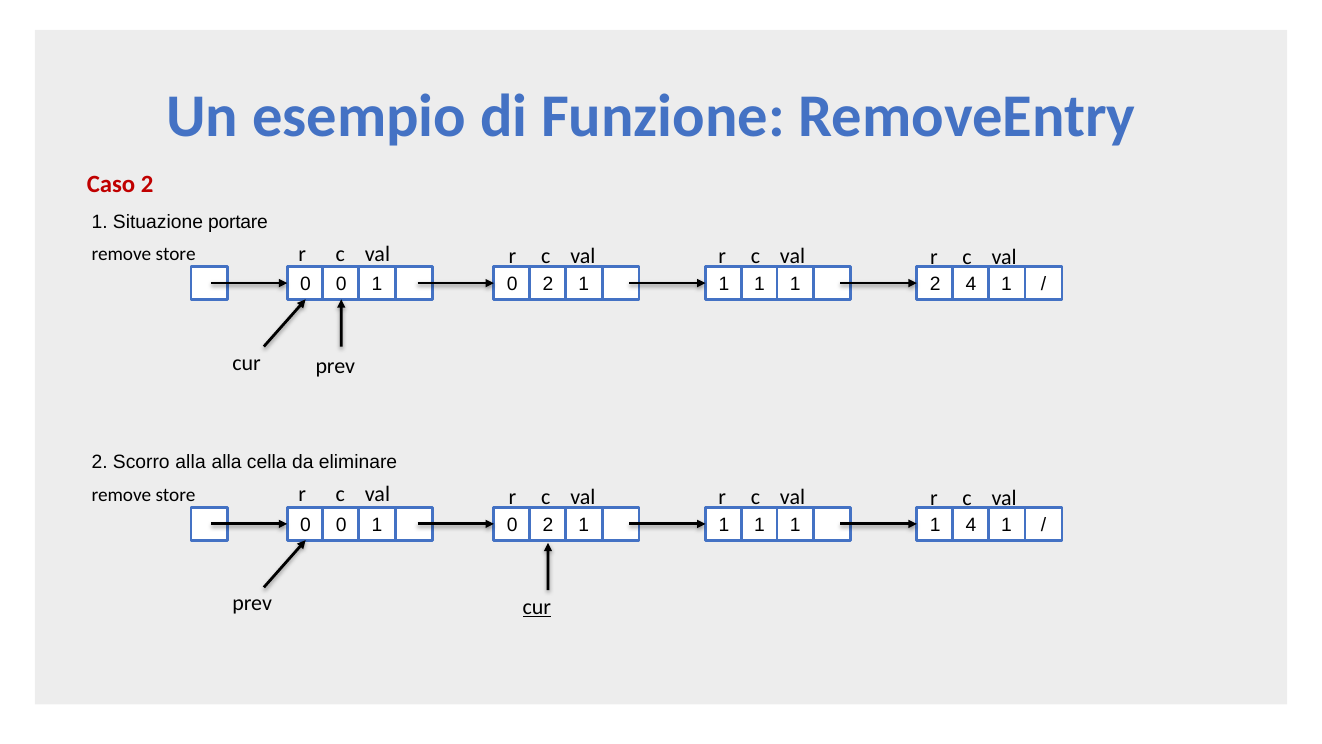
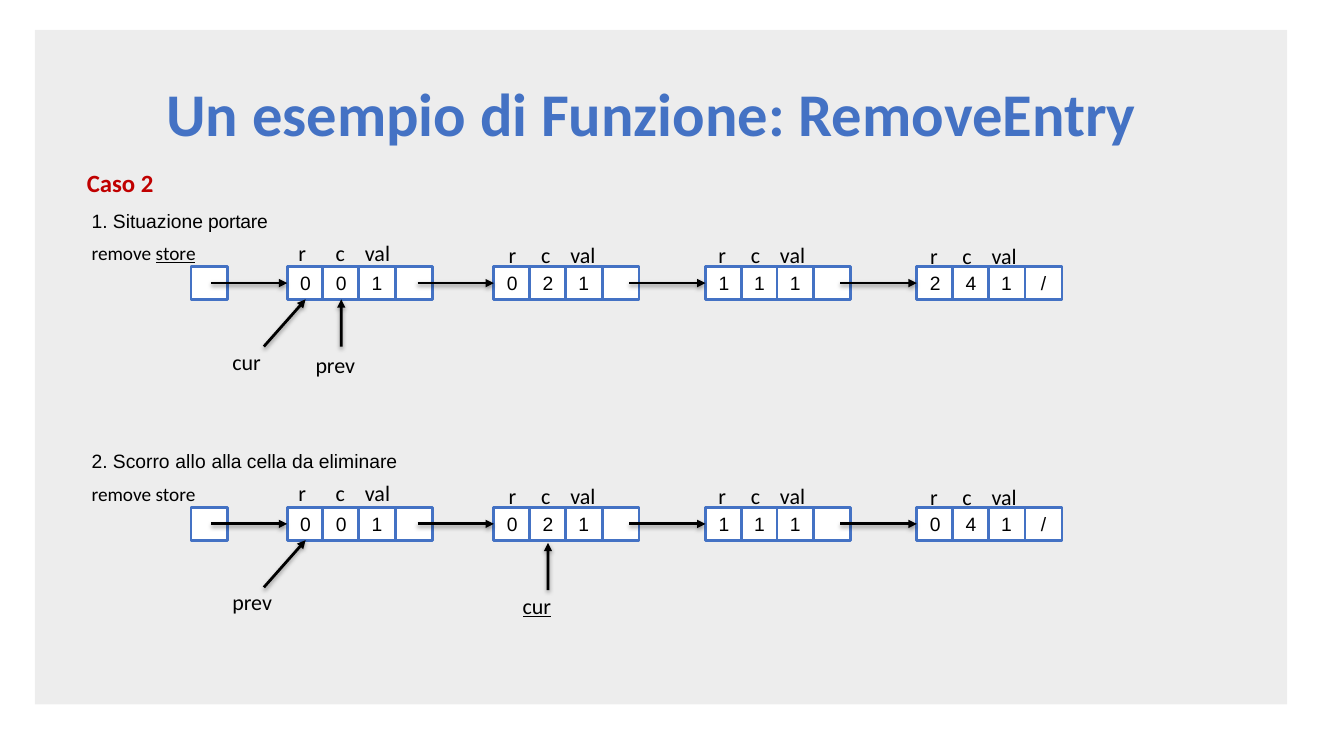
store underline: none -> present (176, 254)
Scorro alla: alla -> allo (191, 462)
1: 1 -> 0 (935, 525)
